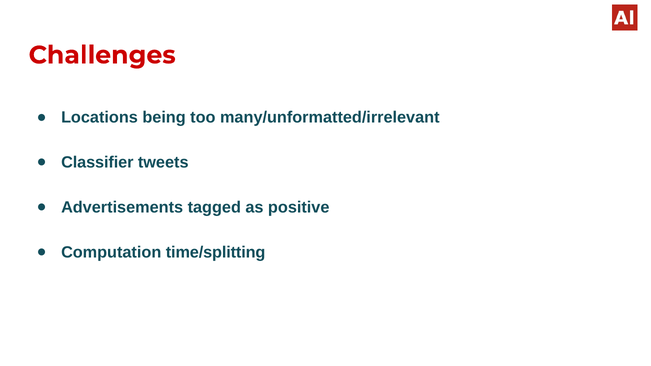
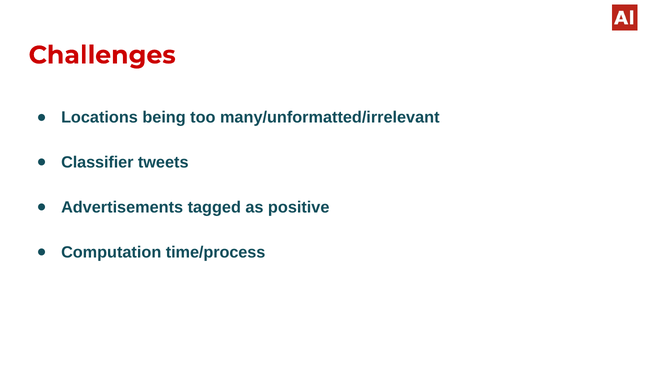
time/splitting: time/splitting -> time/process (216, 252)
